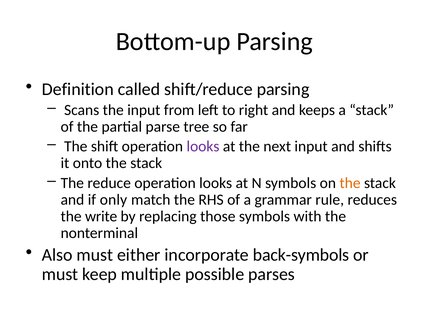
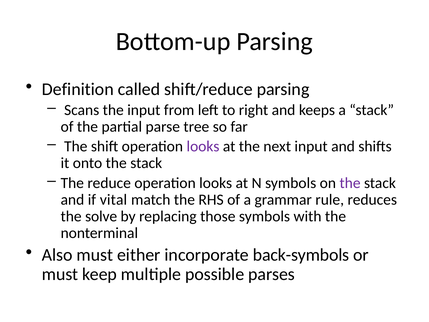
the colour: orange -> purple (350, 183)
only: only -> vital (113, 200)
write: write -> solve (101, 216)
